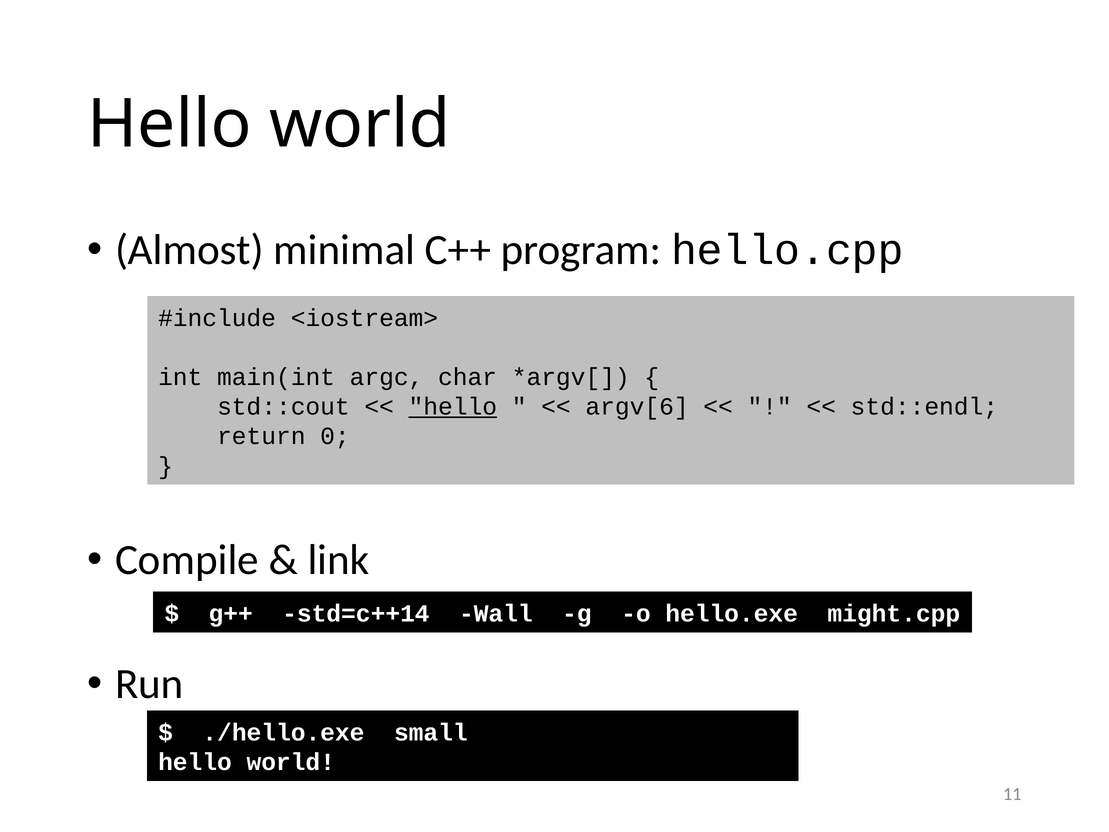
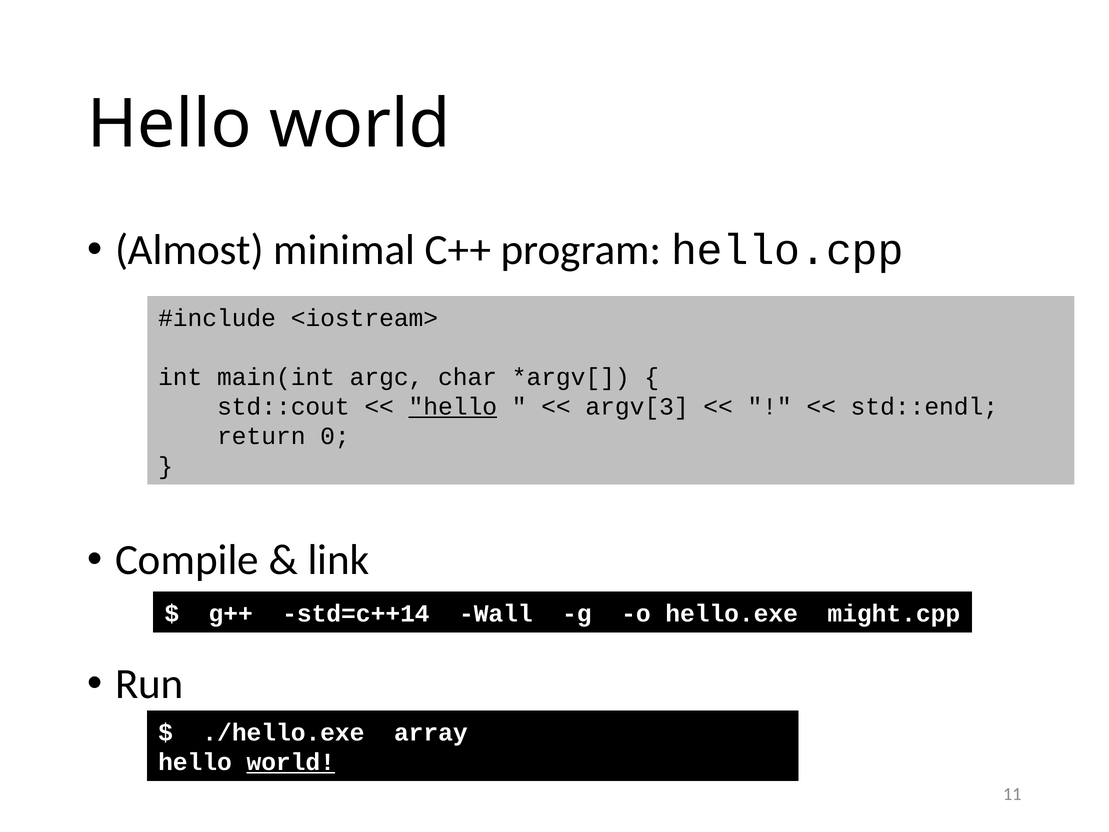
argv[6: argv[6 -> argv[3 (637, 407)
small: small -> array (431, 732)
world underline: none -> present (291, 762)
